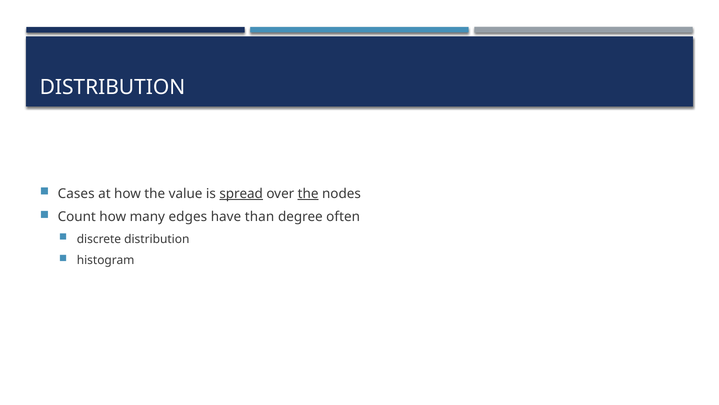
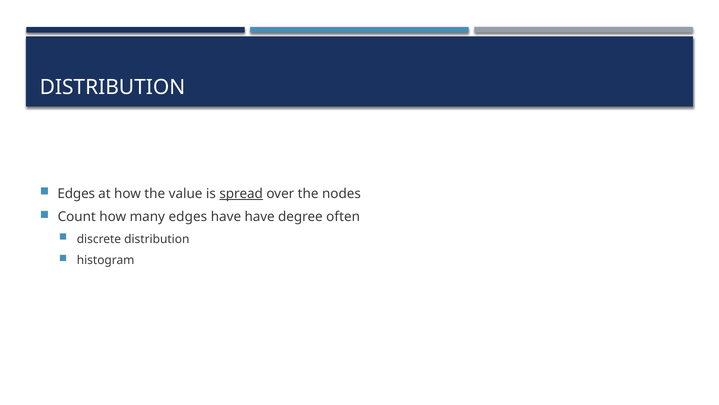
Cases: Cases -> Edges (76, 193)
the underline: present -> none (308, 193)
have than: than -> have (260, 217)
